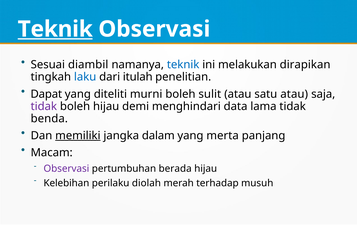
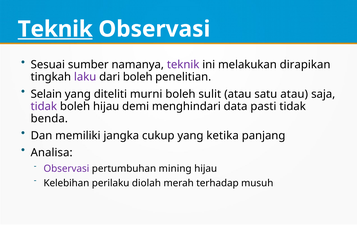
diambil: diambil -> sumber (88, 65)
teknik colour: blue -> purple (183, 65)
laku colour: blue -> purple (85, 77)
dari itulah: itulah -> boleh (138, 77)
Dapat: Dapat -> Selain (46, 94)
lama: lama -> pasti (263, 106)
memiliki underline: present -> none (78, 136)
dalam: dalam -> cukup (158, 136)
merta: merta -> ketika (223, 136)
Macam: Macam -> Analisa (52, 153)
berada: berada -> mining (175, 169)
